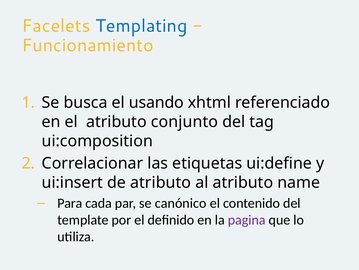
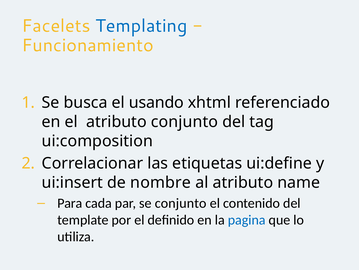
de atributo: atributo -> nombre (161, 182)
se canónico: canónico -> conjunto (181, 203)
pagina colour: purple -> blue (247, 219)
